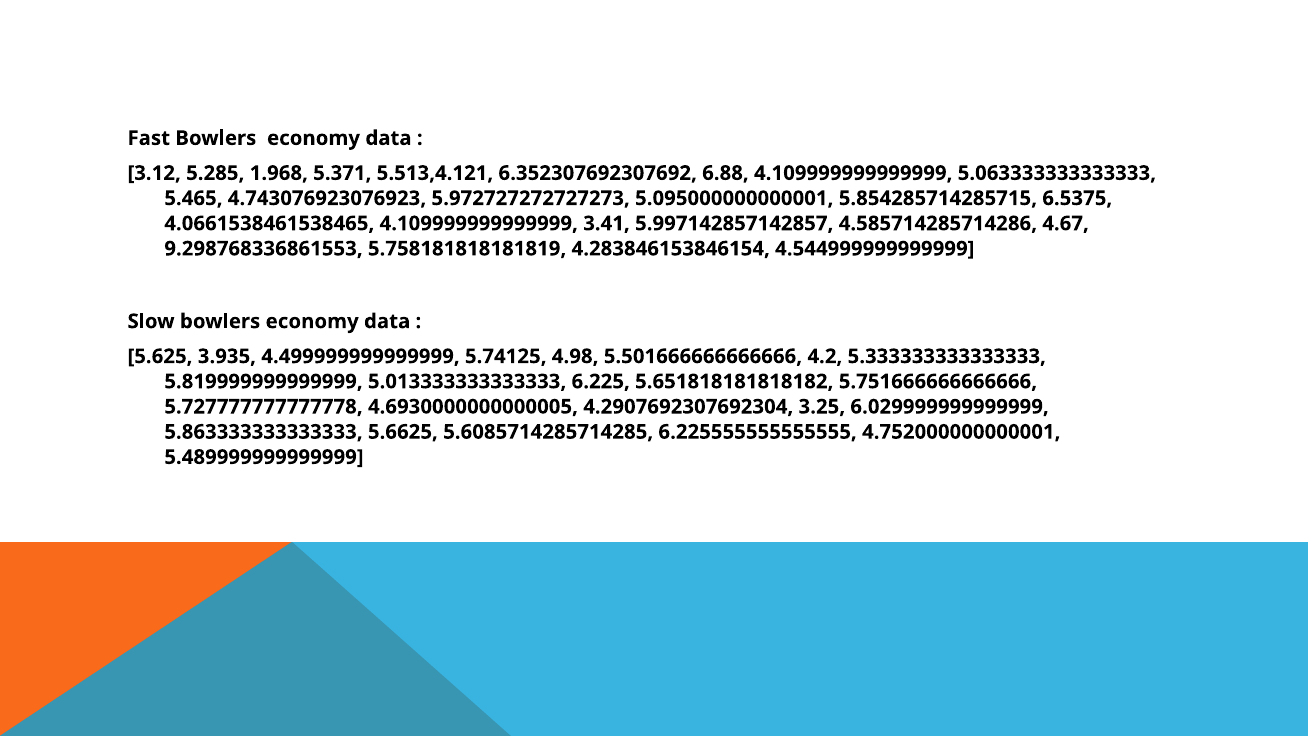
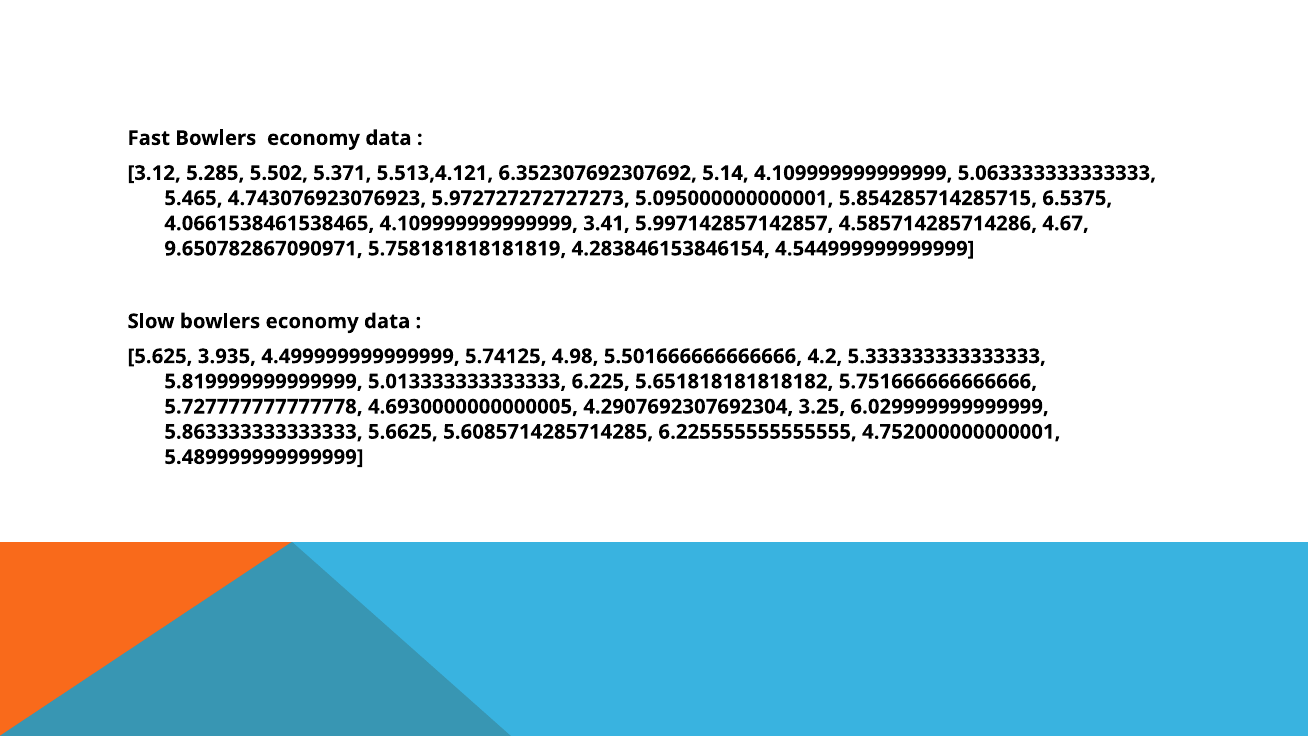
1.968: 1.968 -> 5.502 (279, 173)
6.88: 6.88 -> 5.14 (725, 173)
9.298768336861553: 9.298768336861553 -> 9.650782867090971 (264, 249)
